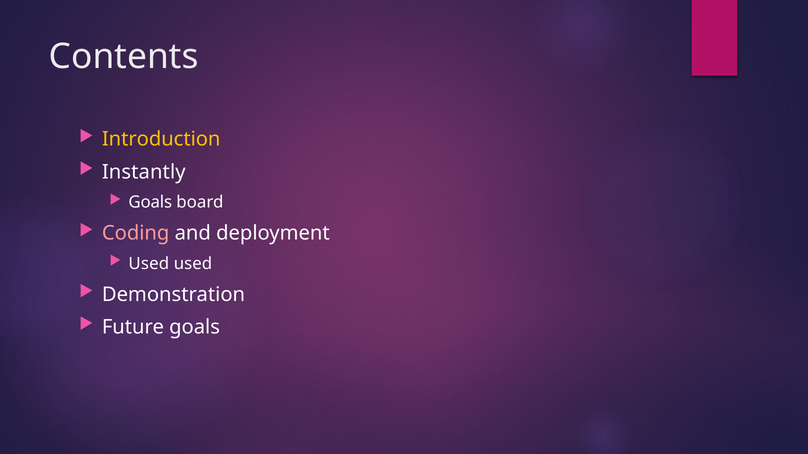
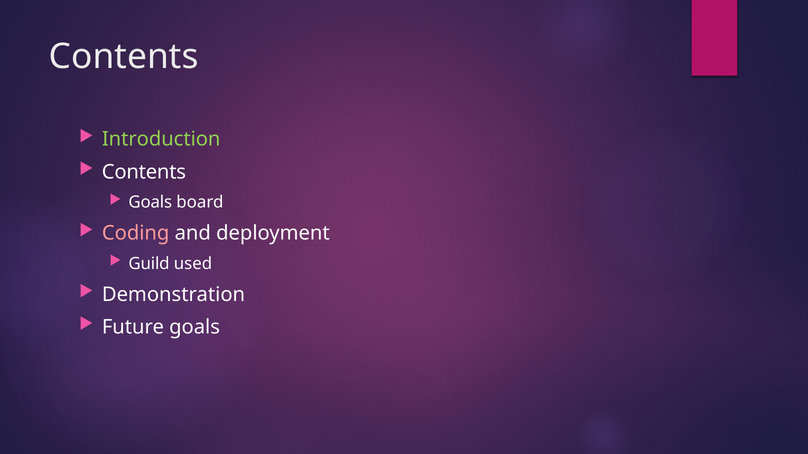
Introduction colour: yellow -> light green (161, 139)
Instantly: Instantly -> Contents (144, 172)
Used: Used -> Guild (149, 264)
